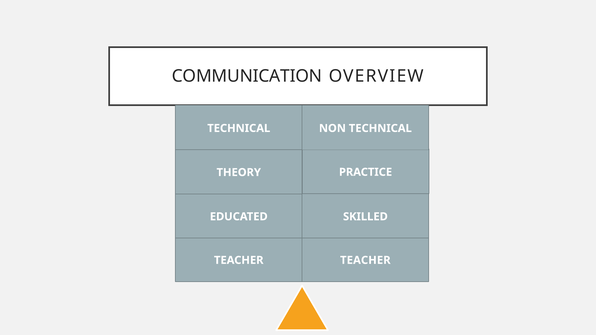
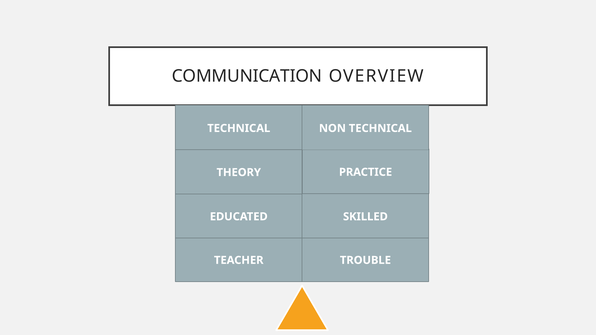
TEACHER TEACHER: TEACHER -> TROUBLE (365, 260)
